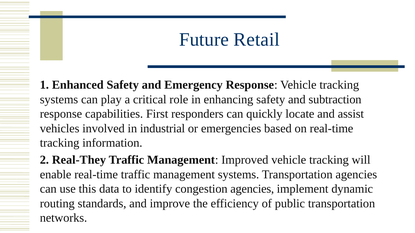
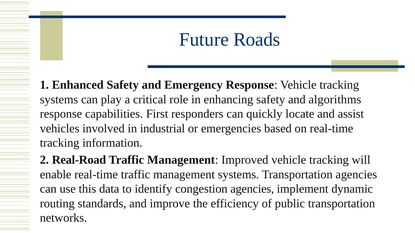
Retail: Retail -> Roads (257, 40)
subtraction: subtraction -> algorithms (335, 100)
Real-They: Real-They -> Real-Road (79, 160)
